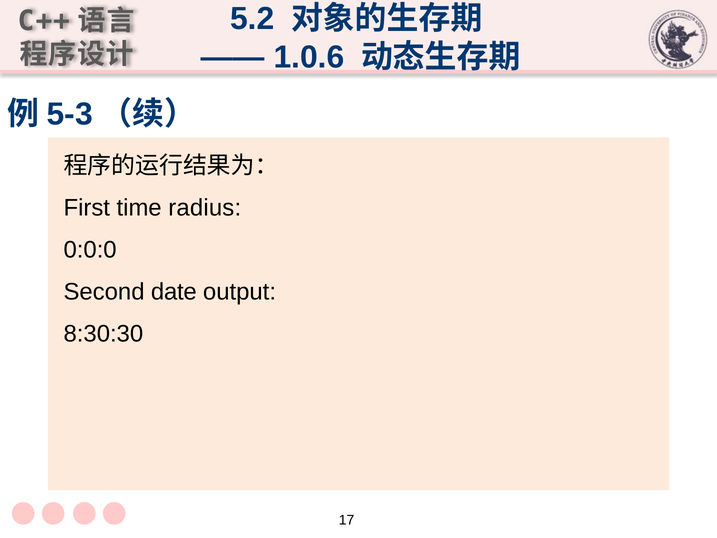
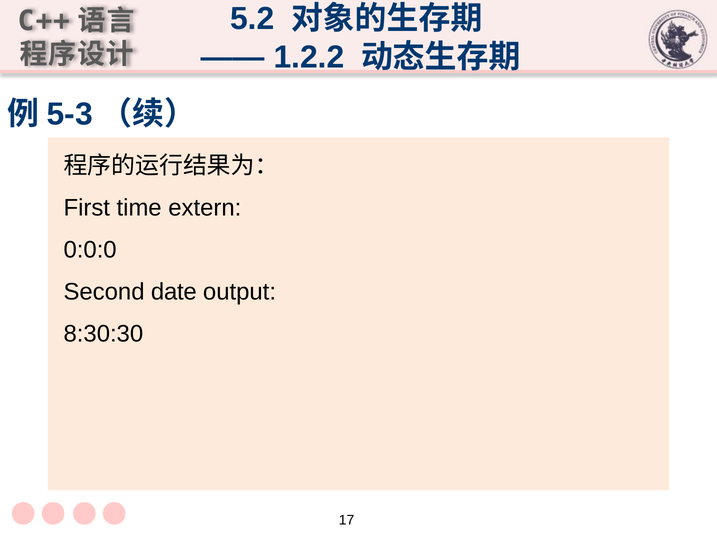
1.0.6: 1.0.6 -> 1.2.2 (309, 57)
radius: radius -> extern (205, 208)
